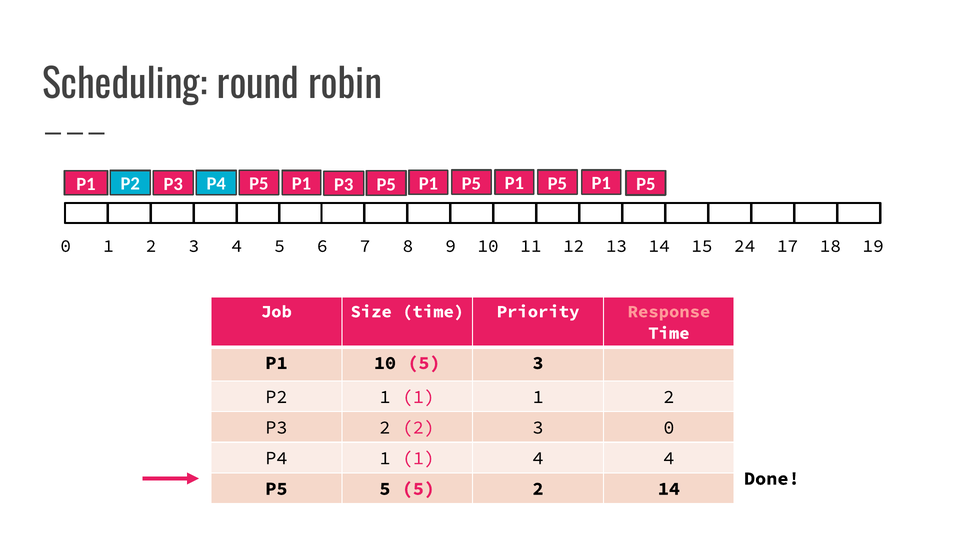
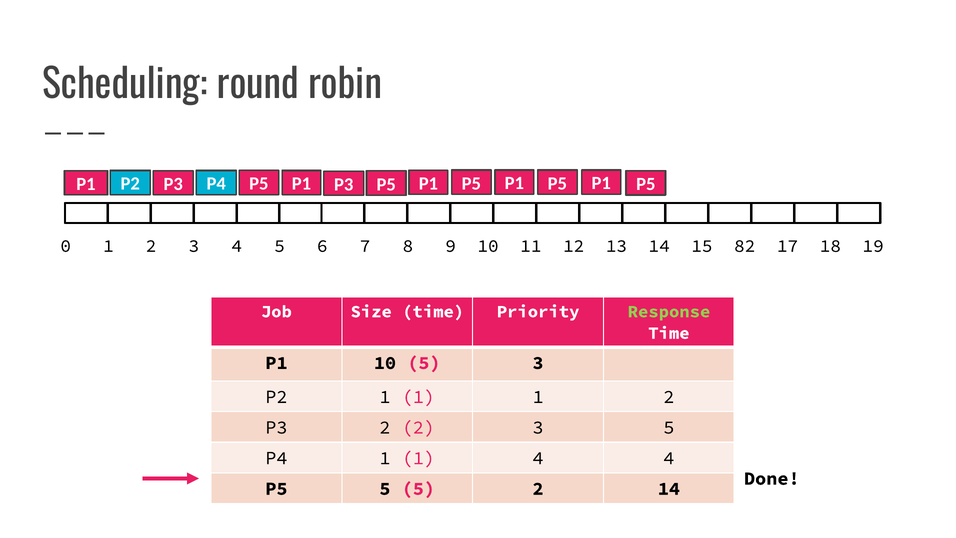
24: 24 -> 82 (745, 246)
Response colour: pink -> light green (669, 311)
3 0: 0 -> 5 (669, 427)
